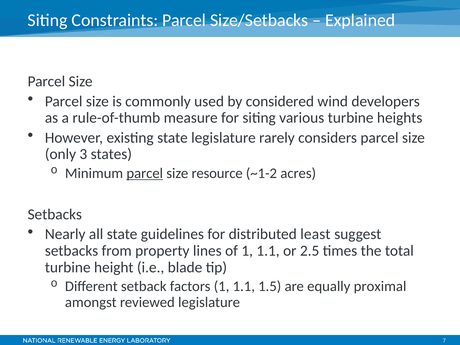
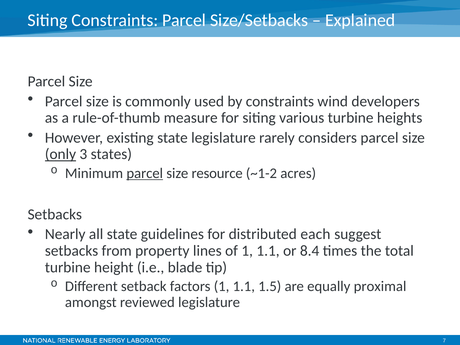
by considered: considered -> constraints (280, 101)
only underline: none -> present (60, 154)
least: least -> each (315, 234)
2.5: 2.5 -> 8.4 (310, 251)
